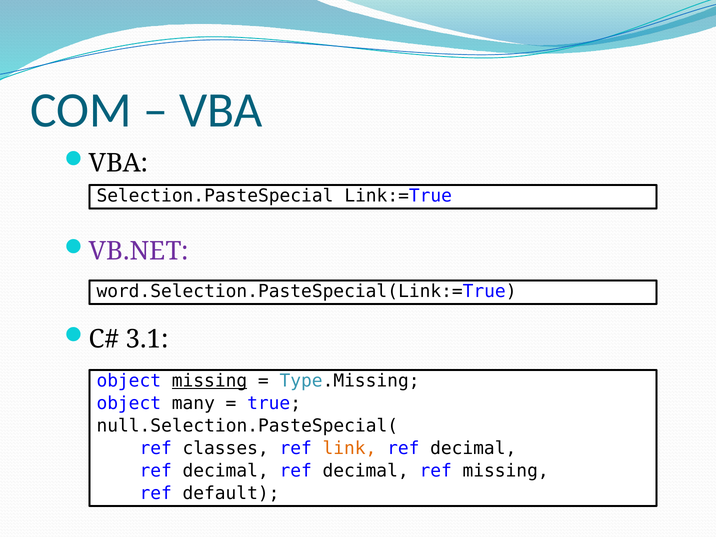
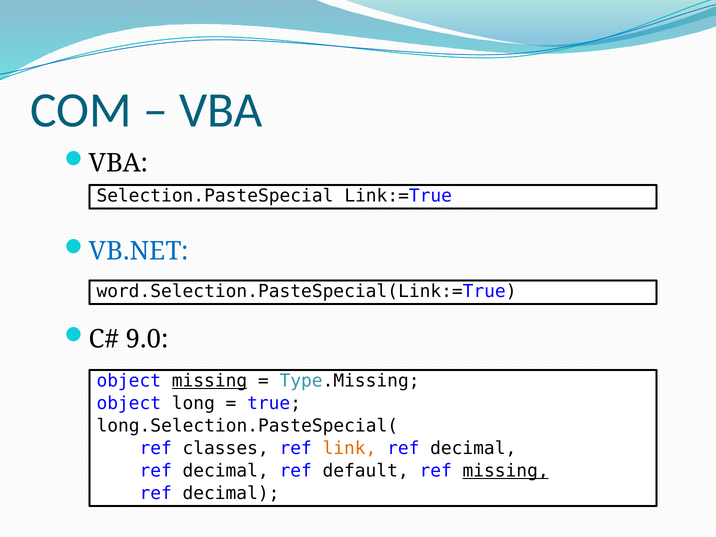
VB.NET colour: purple -> blue (139, 251)
3.1: 3.1 -> 9.0 (147, 339)
many: many -> long (193, 403)
null.Selection.PasteSpecial(: null.Selection.PasteSpecial( -> long.Selection.PasteSpecial( (247, 426)
decimal: decimal -> default (366, 471)
missing underline: none -> present (506, 471)
default: default -> decimal (231, 493)
